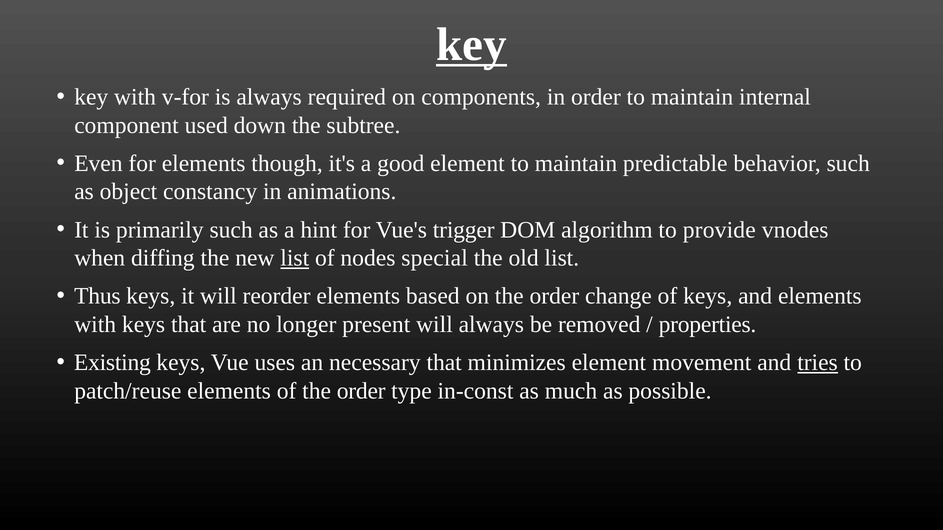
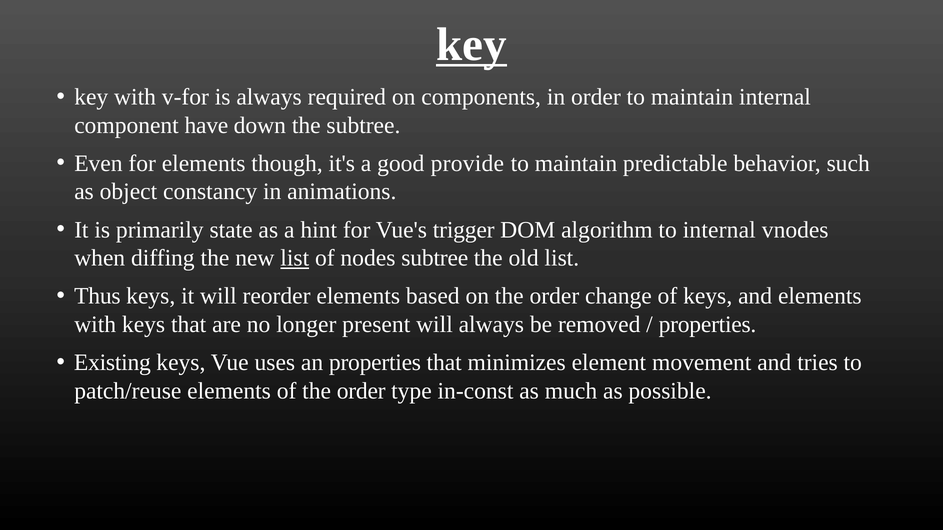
used: used -> have (206, 125)
good element: element -> provide (467, 164)
primarily such: such -> state (231, 230)
to provide: provide -> internal (719, 230)
nodes special: special -> subtree (435, 258)
an necessary: necessary -> properties (375, 363)
tries underline: present -> none (818, 363)
